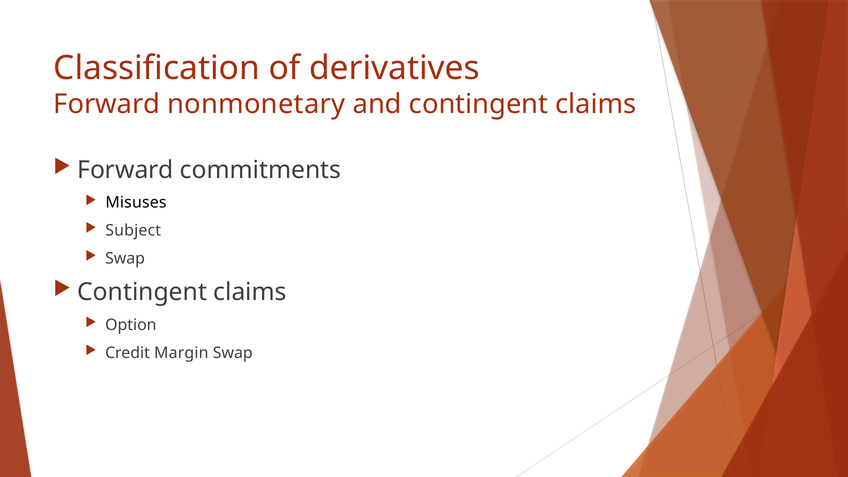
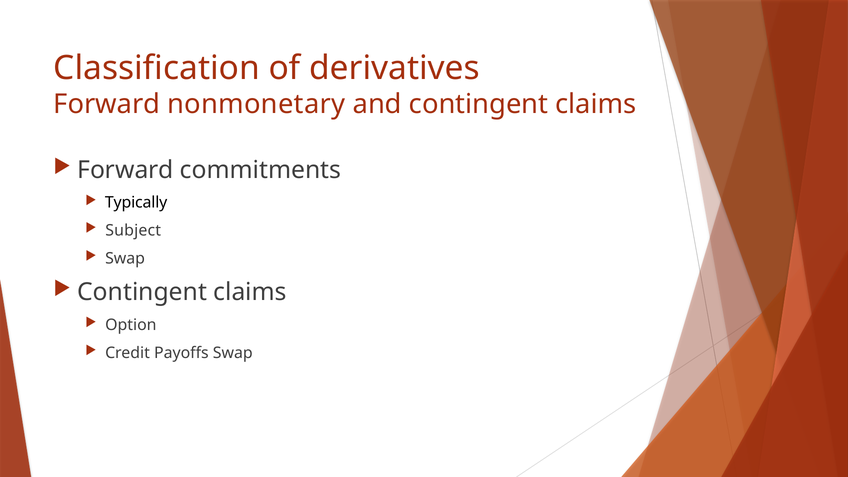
Misuses: Misuses -> Typically (136, 203)
Margin: Margin -> Payoffs (181, 353)
